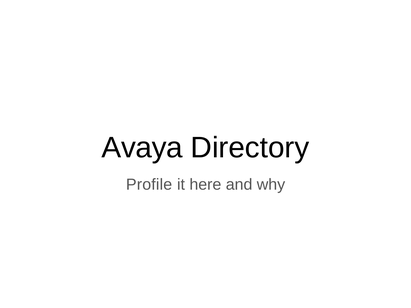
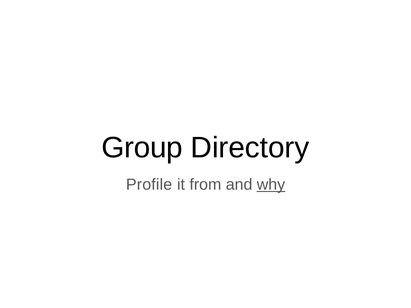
Avaya: Avaya -> Group (142, 148)
here: here -> from (205, 185)
why underline: none -> present (271, 185)
